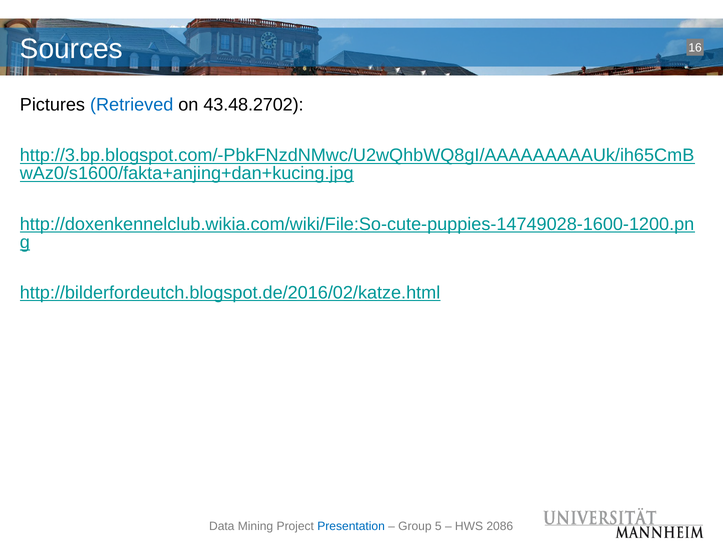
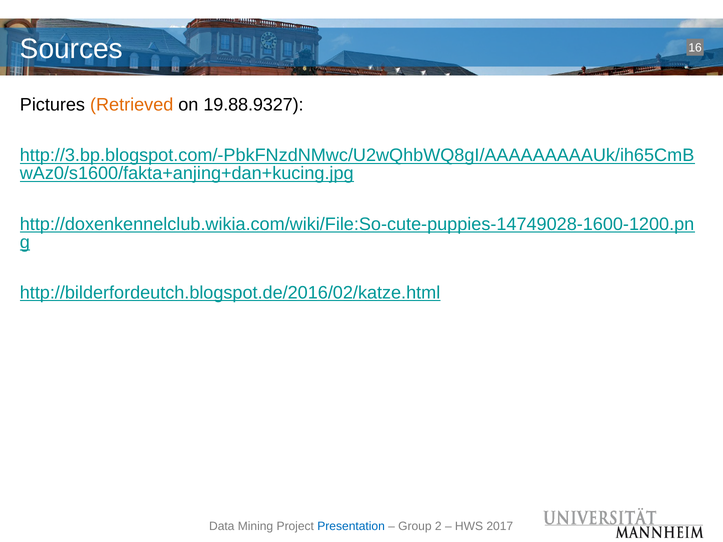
Retrieved colour: blue -> orange (132, 105)
43.48.2702: 43.48.2702 -> 19.88.9327 (253, 105)
5: 5 -> 2 (438, 526)
2086: 2086 -> 2017 (500, 526)
